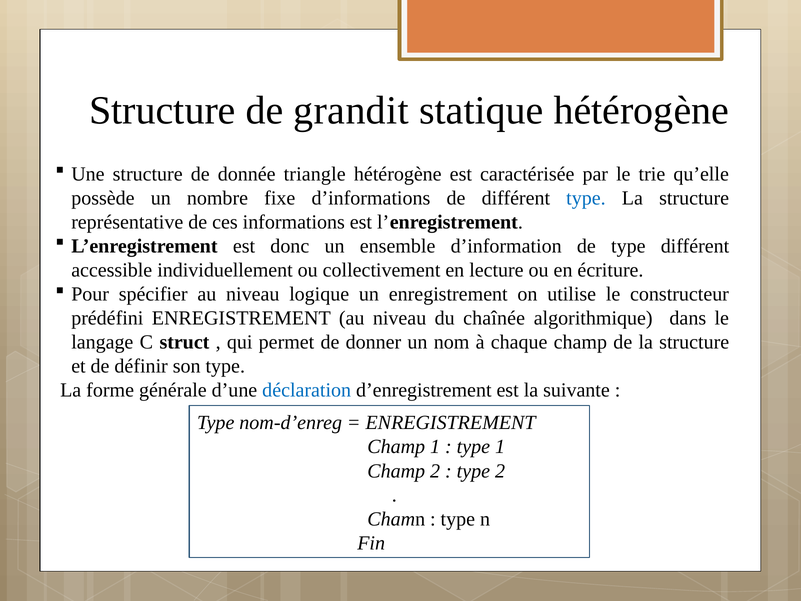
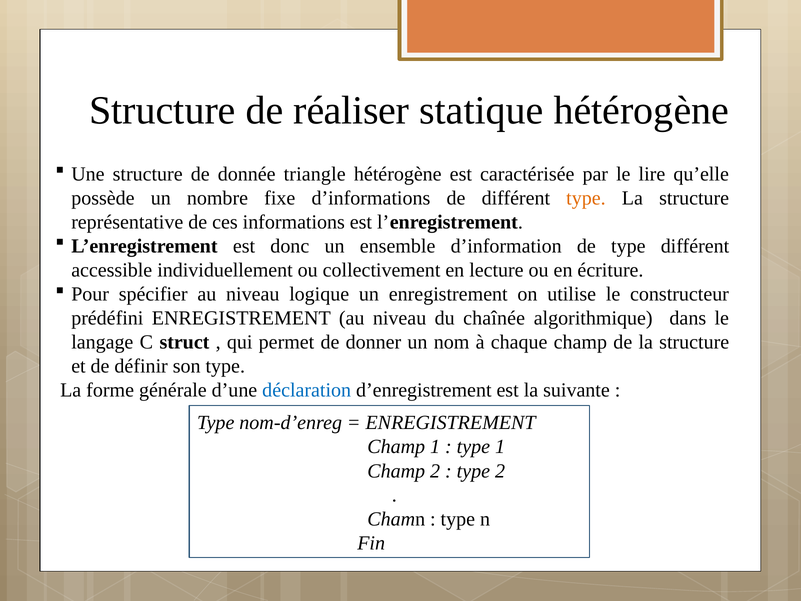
grandit: grandit -> réaliser (351, 110)
trie: trie -> lire (652, 174)
type colour: blue -> orange (586, 198)
